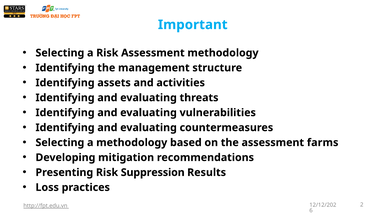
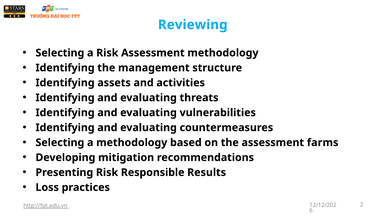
Important: Important -> Reviewing (193, 25)
Suppression: Suppression -> Responsible (153, 172)
